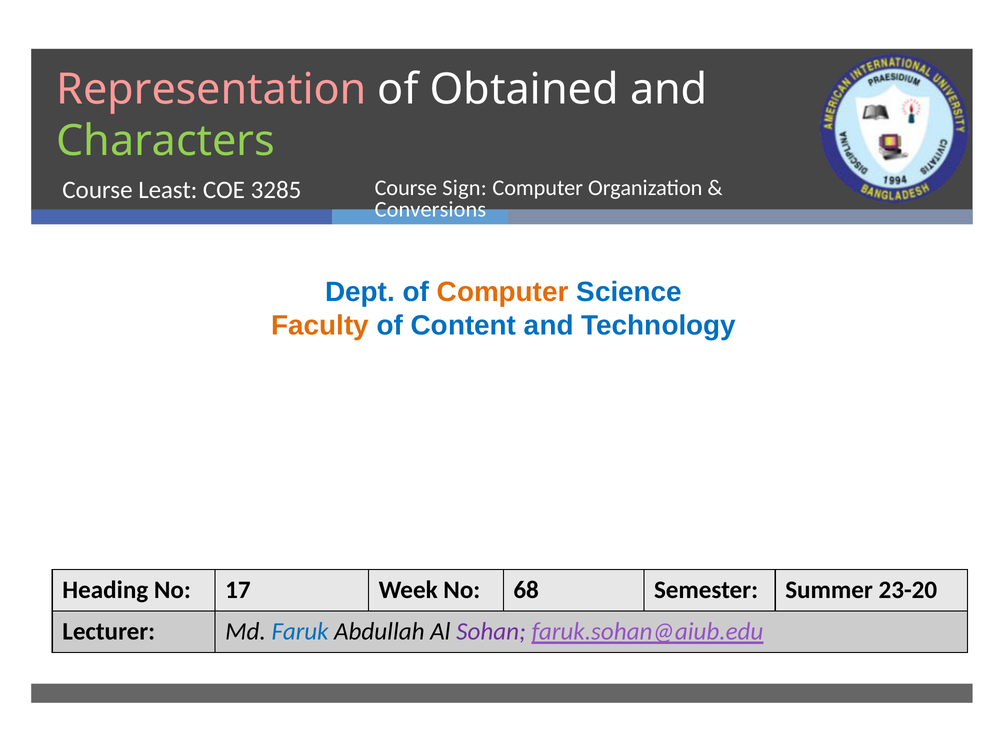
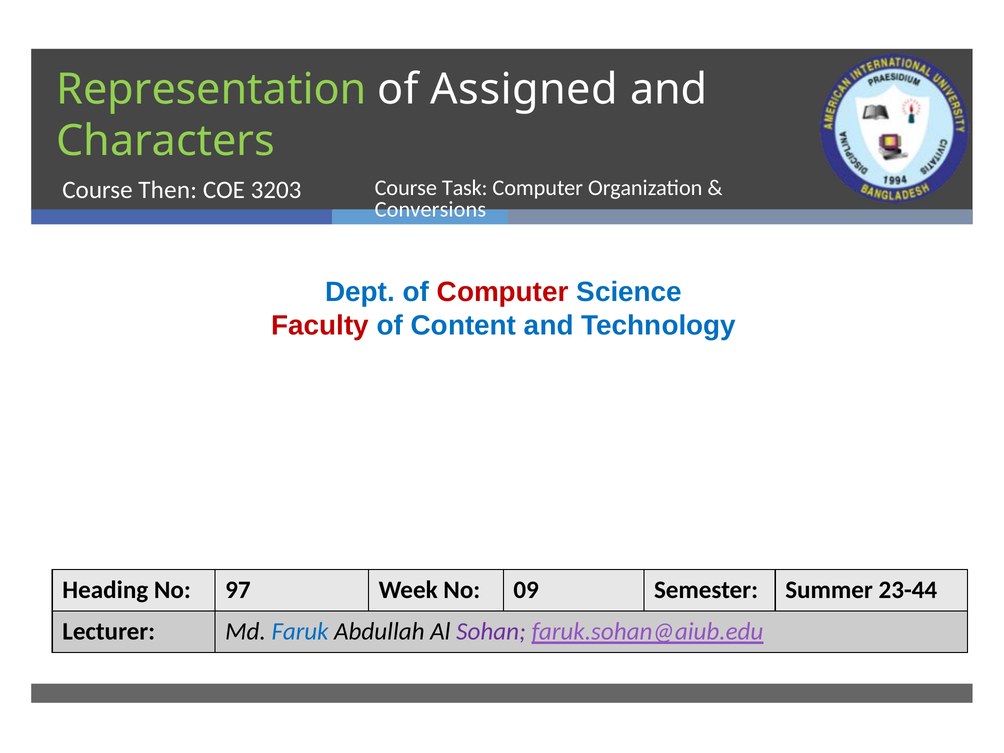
Representation colour: pink -> light green (211, 89)
Obtained: Obtained -> Assigned (524, 89)
Sign: Sign -> Task (465, 188)
Least: Least -> Then (168, 190)
3285: 3285 -> 3203 (276, 190)
Computer colour: orange -> red (503, 292)
Faculty colour: orange -> red (320, 326)
17: 17 -> 97 (238, 590)
68: 68 -> 09 (526, 590)
23-20: 23-20 -> 23-44 (908, 590)
